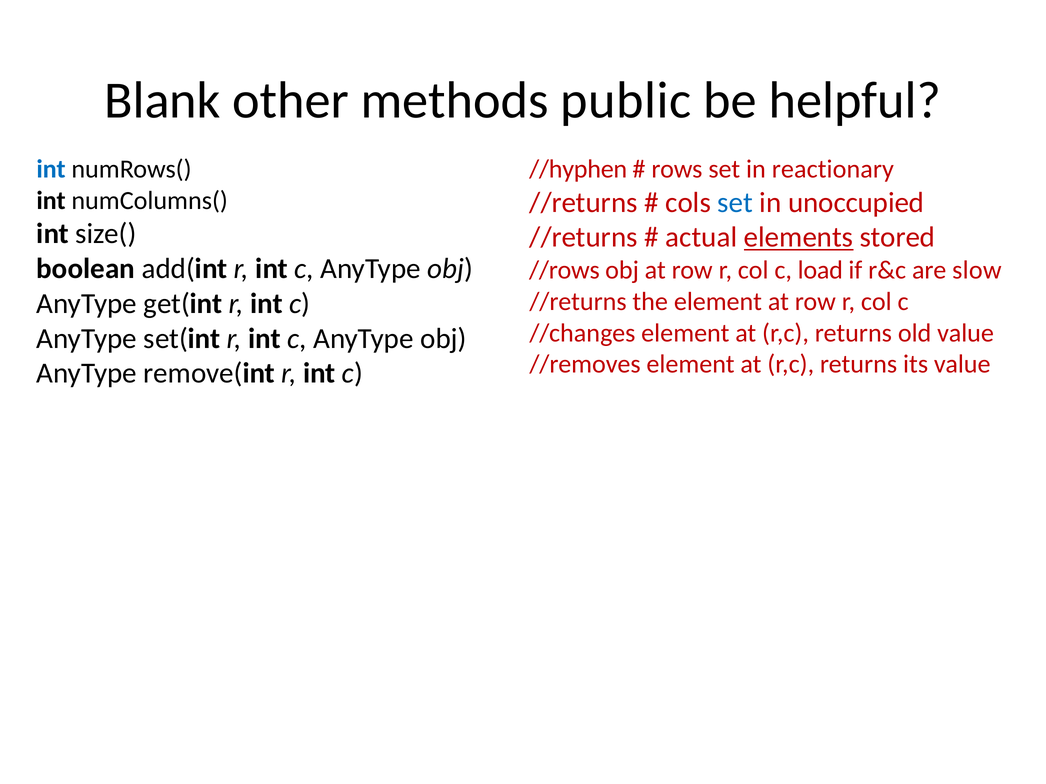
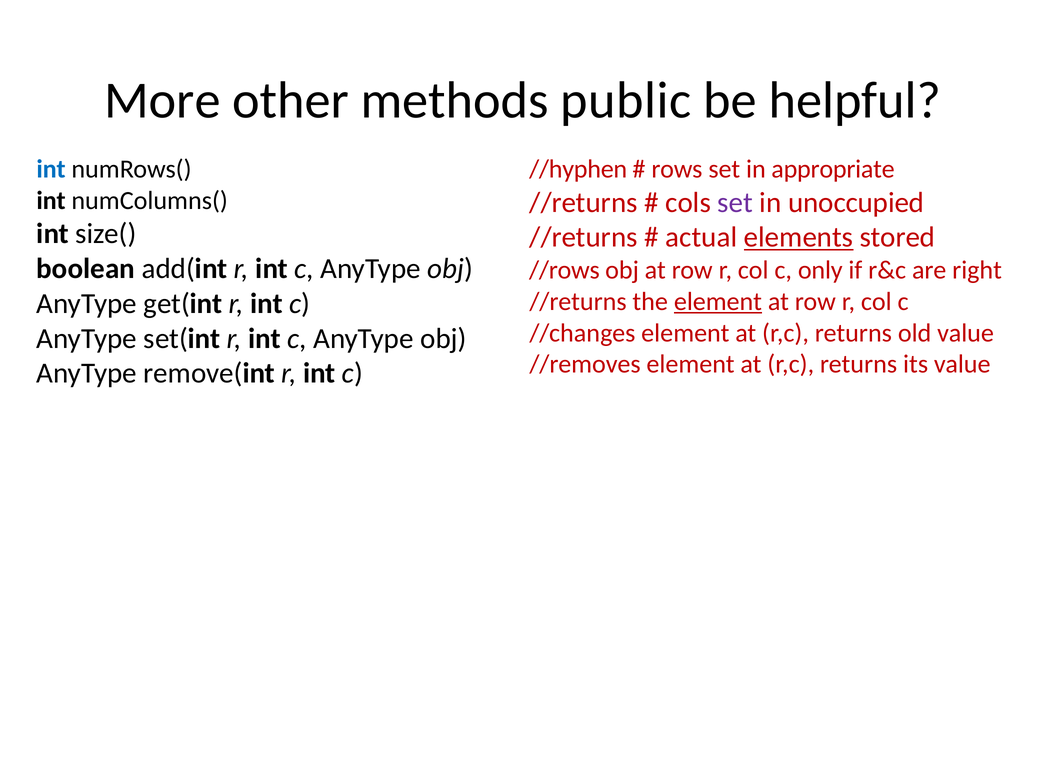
Blank: Blank -> More (162, 100)
reactionary: reactionary -> appropriate (833, 169)
set colour: blue -> purple (735, 203)
load: load -> only (820, 270)
slow: slow -> right (977, 270)
element underline: none -> present (718, 302)
